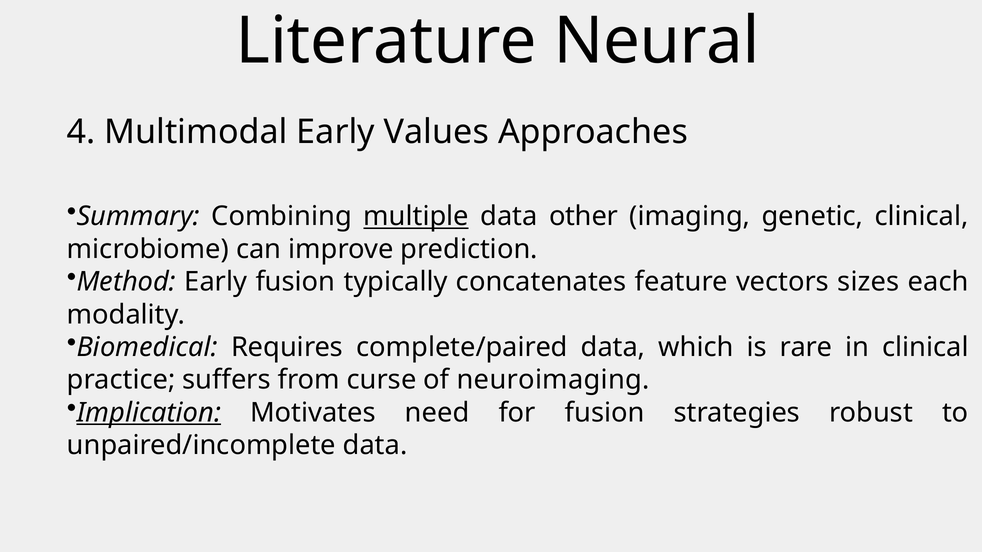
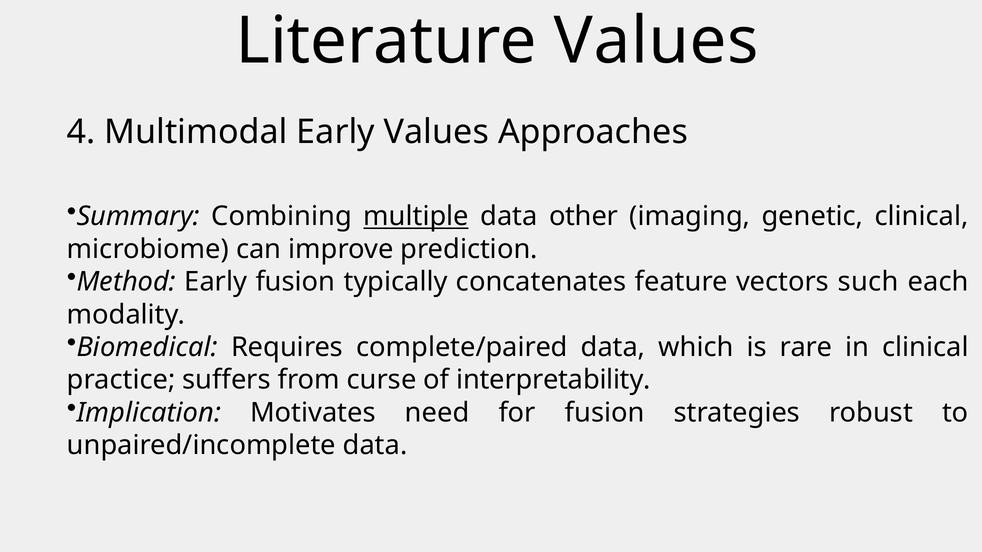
Literature Neural: Neural -> Values (656, 41)
sizes: sizes -> such (868, 282)
neuroimaging: neuroimaging -> interpretability (553, 380)
Implication underline: present -> none (149, 413)
